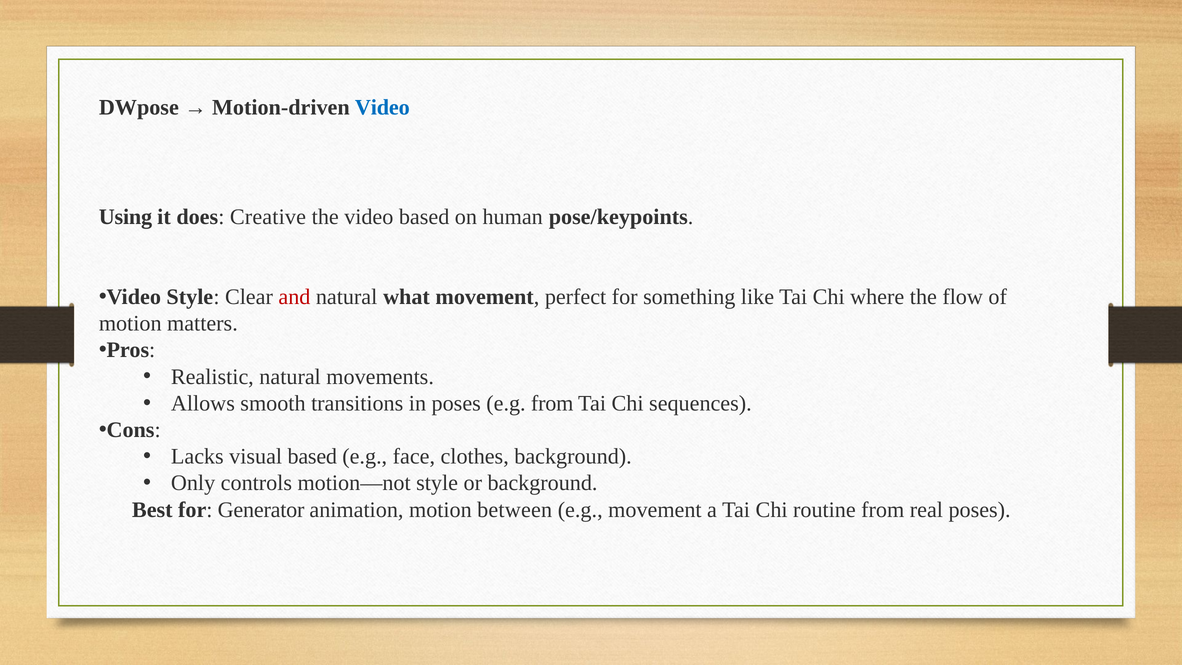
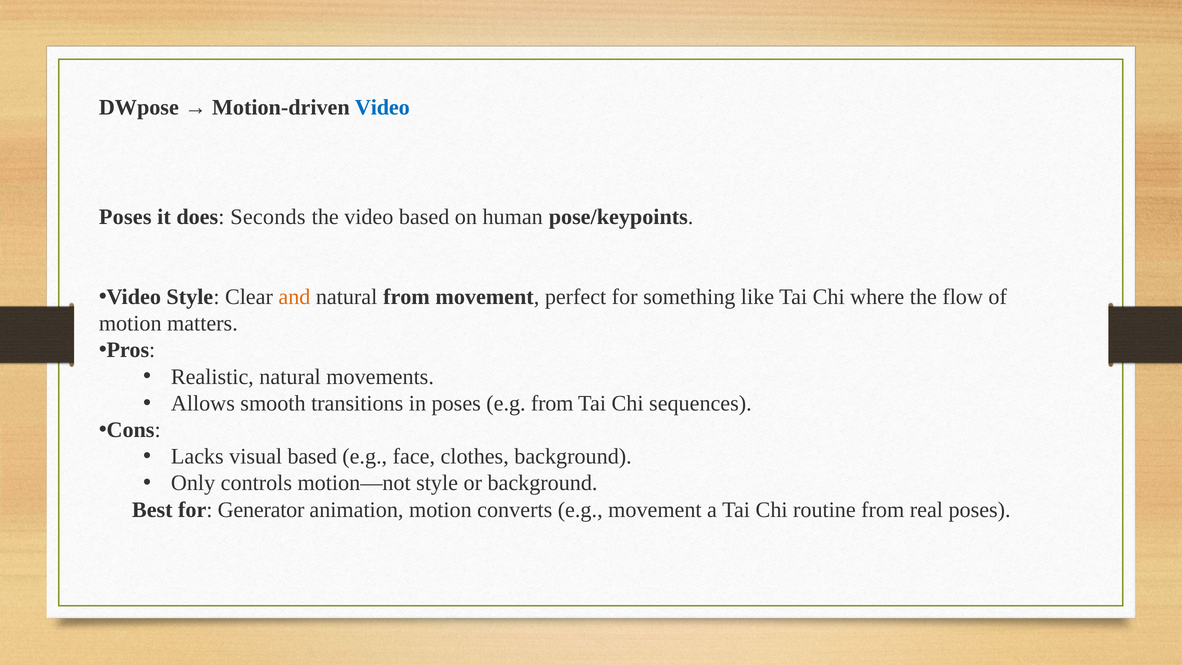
Using: Using -> Poses (125, 217)
Creative: Creative -> Seconds (268, 217)
and colour: red -> orange (294, 297)
natural what: what -> from (406, 297)
between: between -> converts (515, 510)
